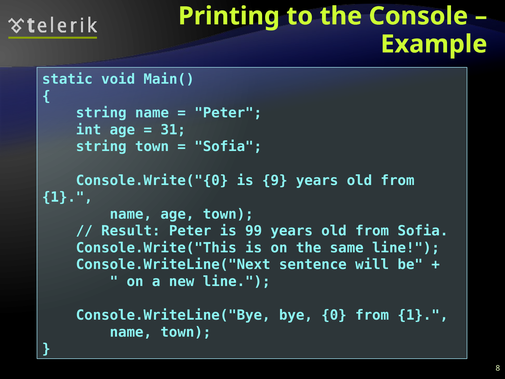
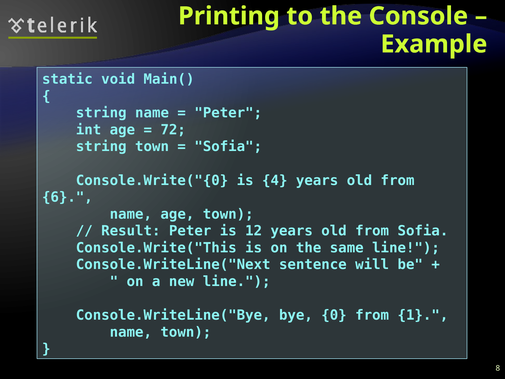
31: 31 -> 72 (173, 130)
9: 9 -> 4 (275, 180)
1: 1 -> 6 (67, 197)
99: 99 -> 12 (254, 231)
